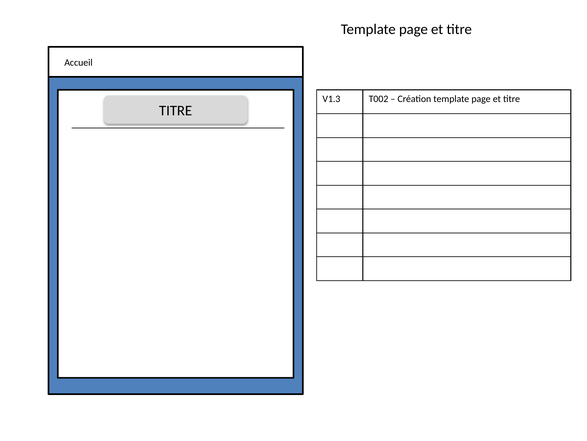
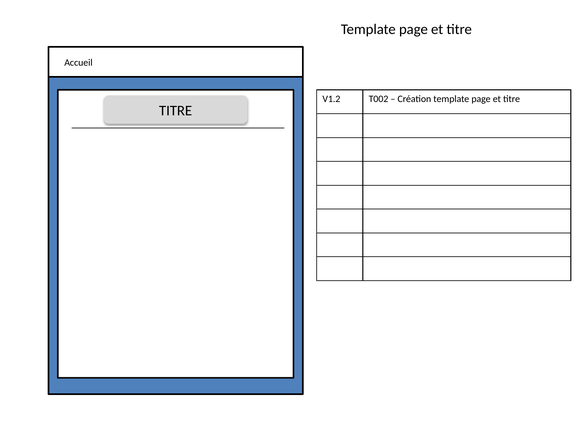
V1.3: V1.3 -> V1.2 (331, 99)
